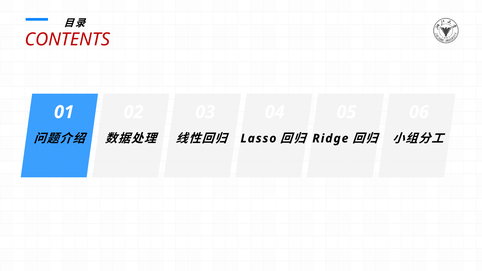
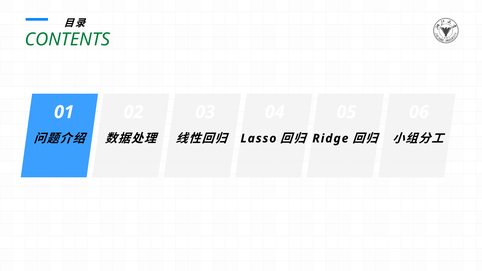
CONTENTS colour: red -> green (67, 39)
